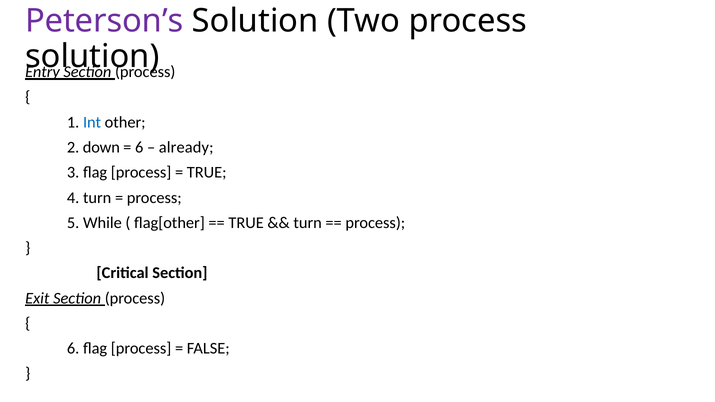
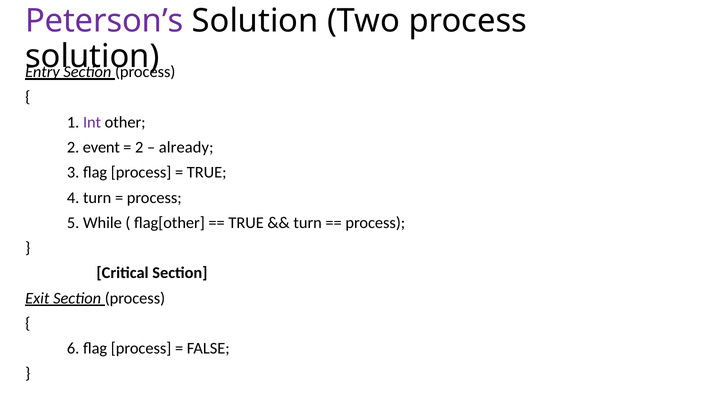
Int colour: blue -> purple (92, 122)
down: down -> event (101, 147)
6: 6 -> 2 (139, 147)
